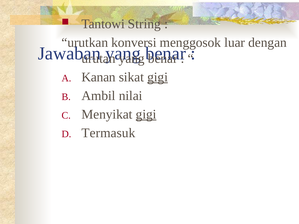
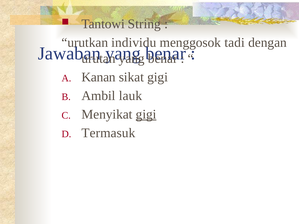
konversi: konversi -> individu (134, 43)
luar: luar -> tadi (235, 43)
gigi underline: present -> none (158, 77)
nilai: nilai -> lauk (131, 96)
